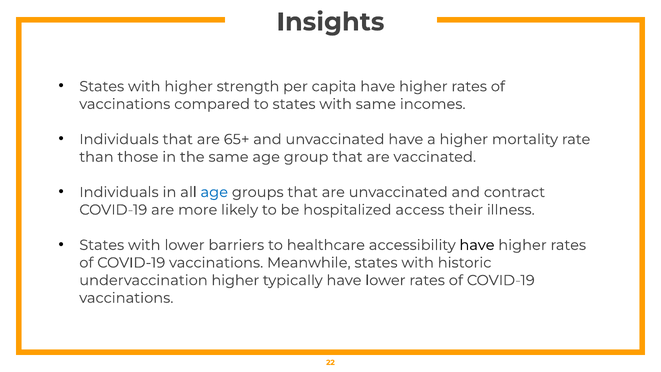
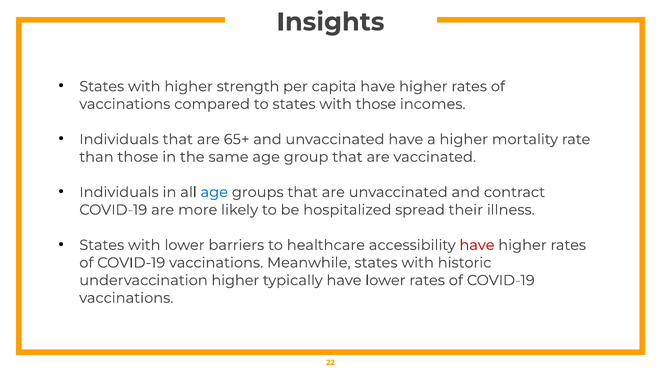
with same: same -> those (376, 104)
access: access -> spread (420, 210)
have colour: black -> red (477, 245)
